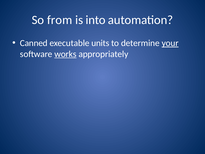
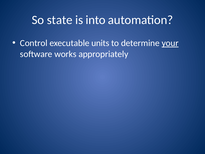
from: from -> state (60, 20)
Canned: Canned -> Control (34, 43)
works underline: present -> none (65, 54)
